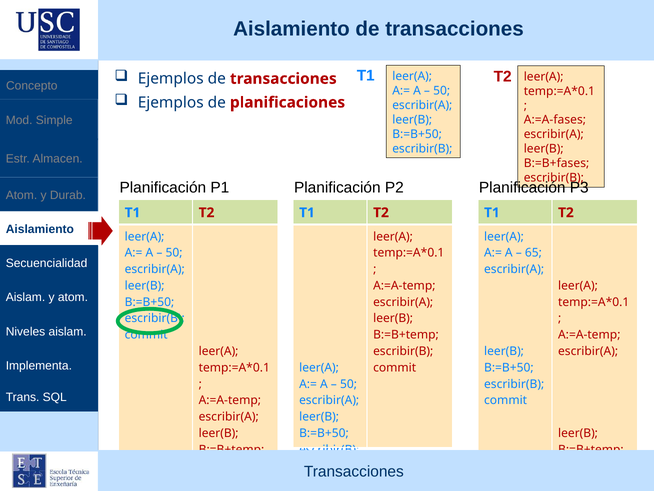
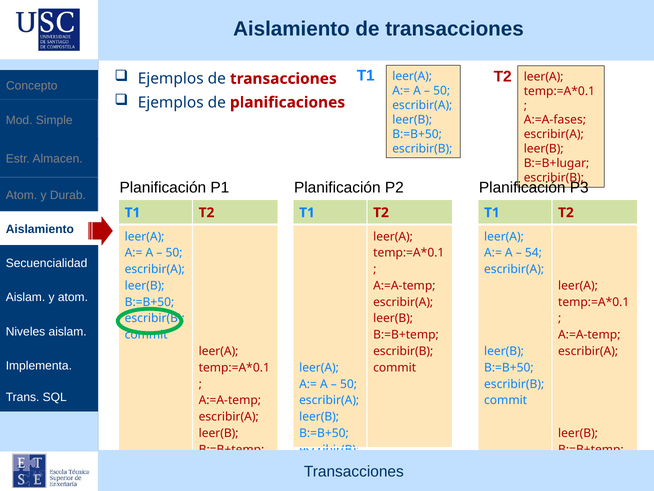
B:=B+fases: B:=B+fases -> B:=B+lugar (557, 163)
65: 65 -> 54 (533, 253)
